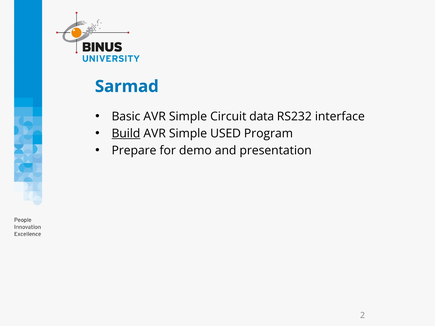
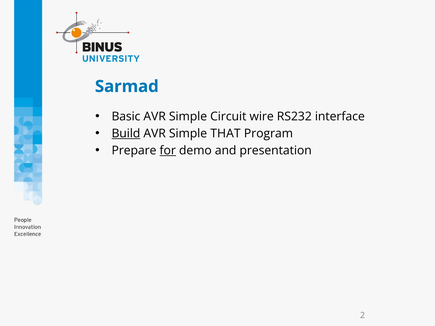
data: data -> wire (262, 117)
USED: USED -> THAT (225, 134)
for underline: none -> present (168, 150)
